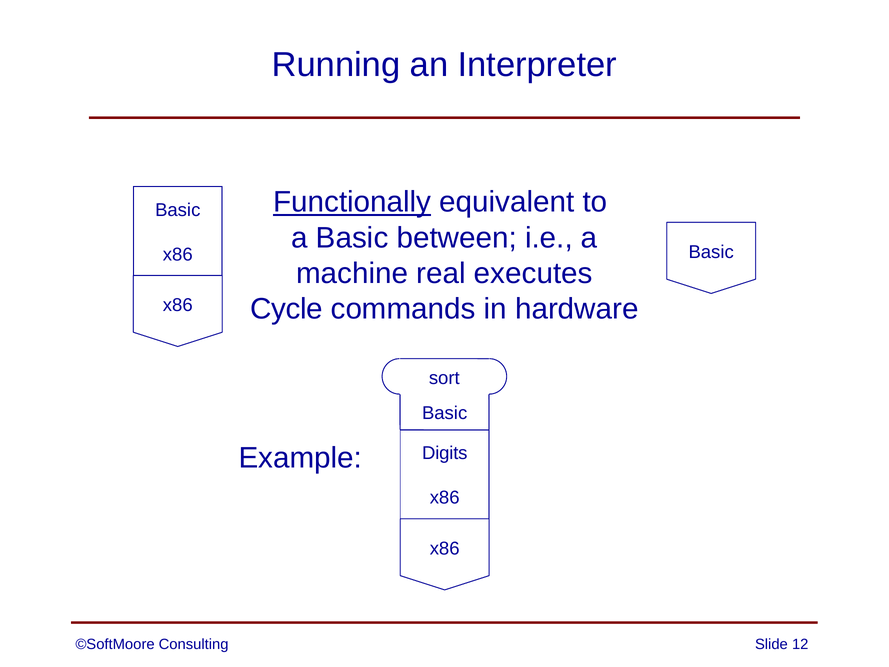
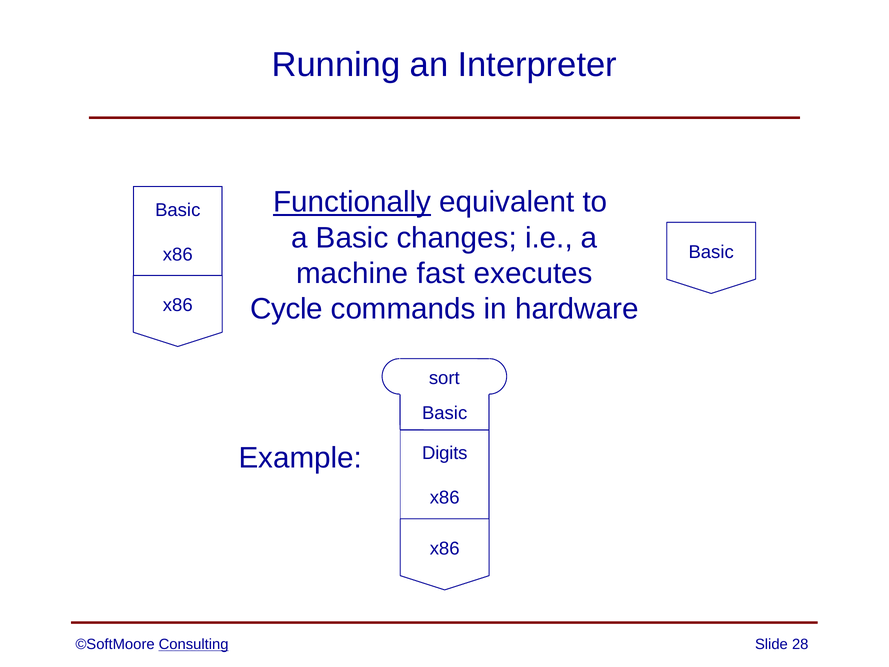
between: between -> changes (457, 238)
real: real -> fast (441, 273)
Consulting underline: none -> present (194, 644)
12: 12 -> 28 (800, 644)
